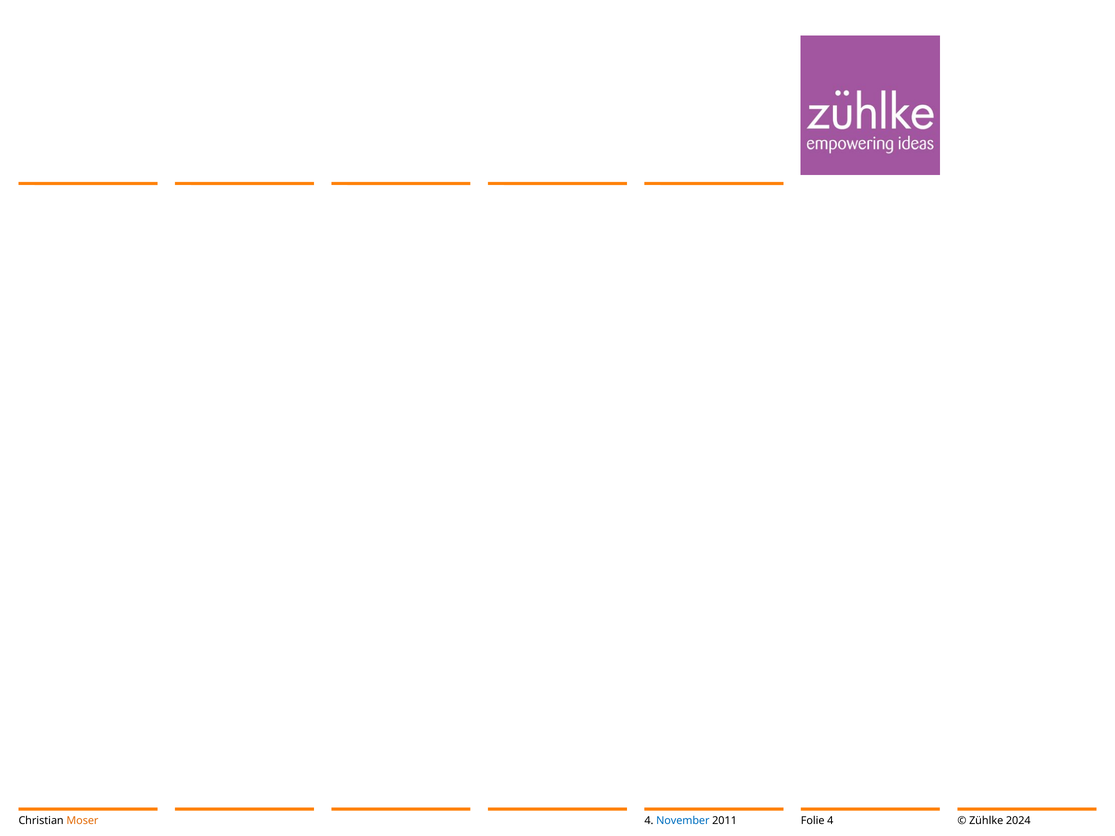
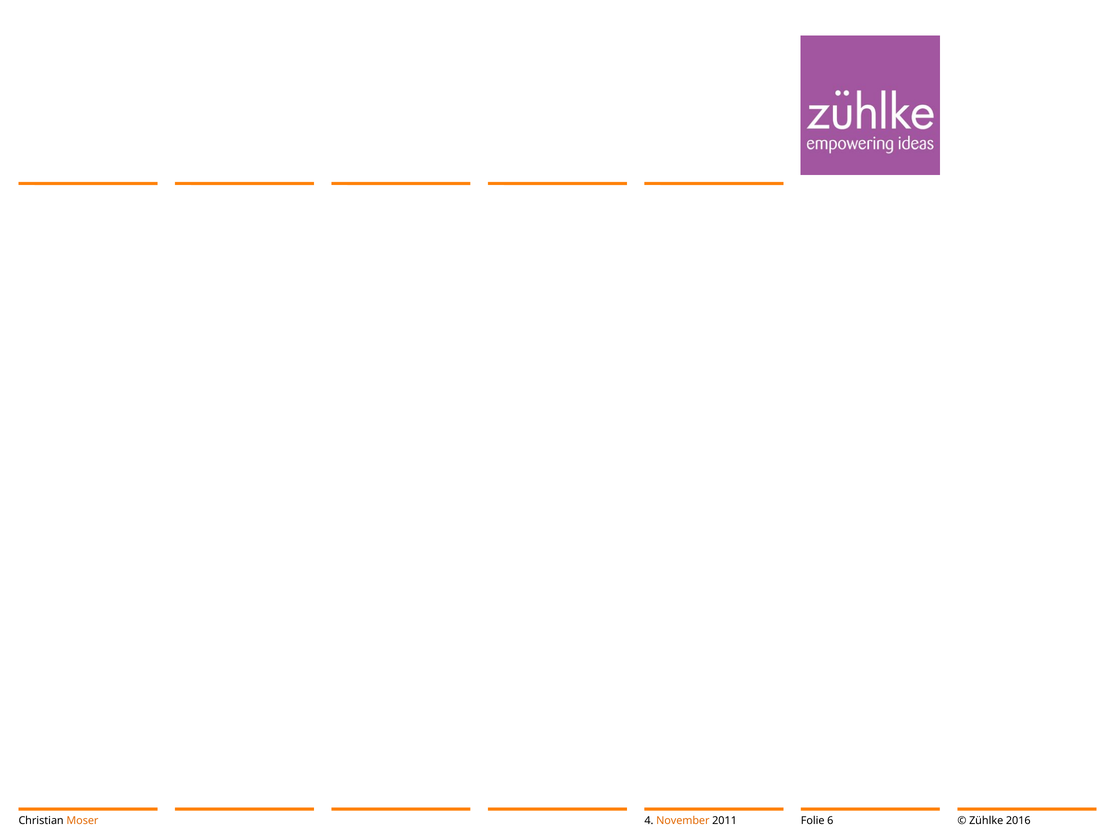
November colour: blue -> orange (683, 821)
Folie 4: 4 -> 6 (830, 821)
2024: 2024 -> 2016 (1018, 821)
